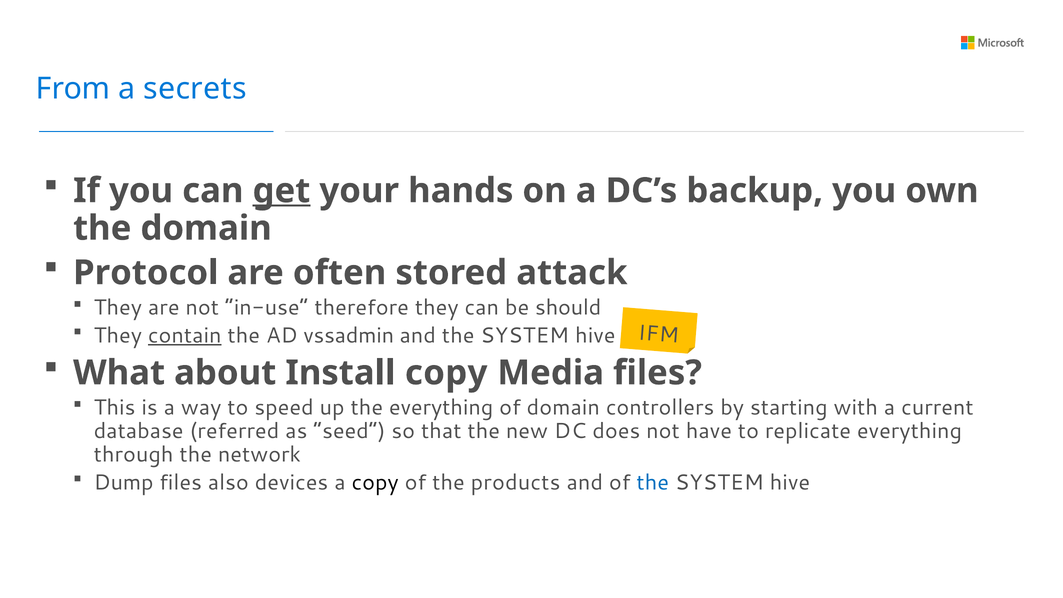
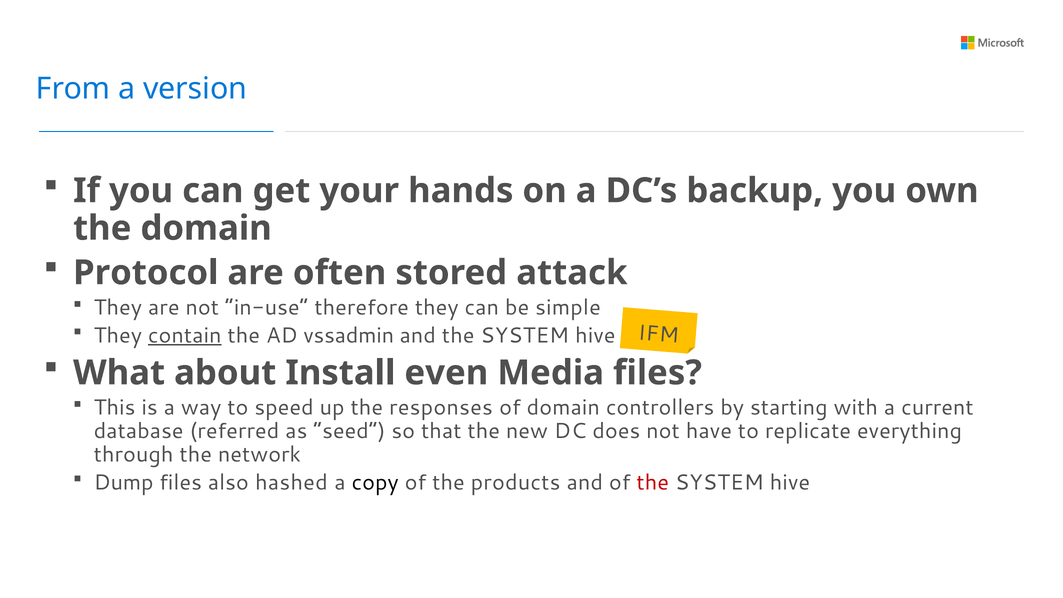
secrets: secrets -> version (195, 89)
get underline: present -> none (281, 191)
should: should -> simple (568, 308)
Install copy: copy -> even (446, 373)
the everything: everything -> responses (441, 408)
devices: devices -> hashed (291, 482)
the colour: blue -> red (653, 482)
